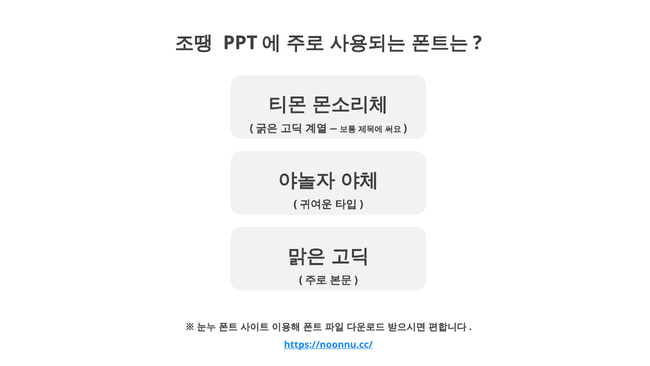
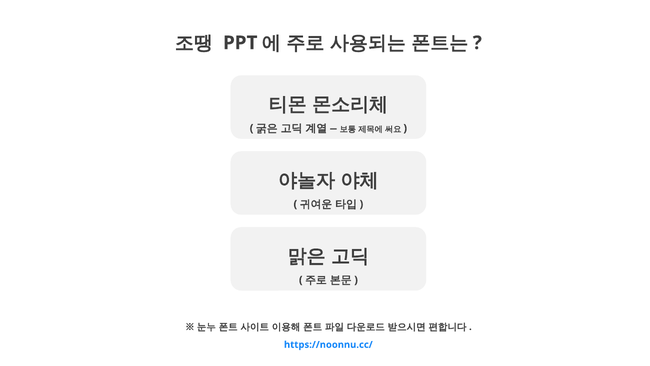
https://noonnu.cc/ underline: present -> none (328, 344)
